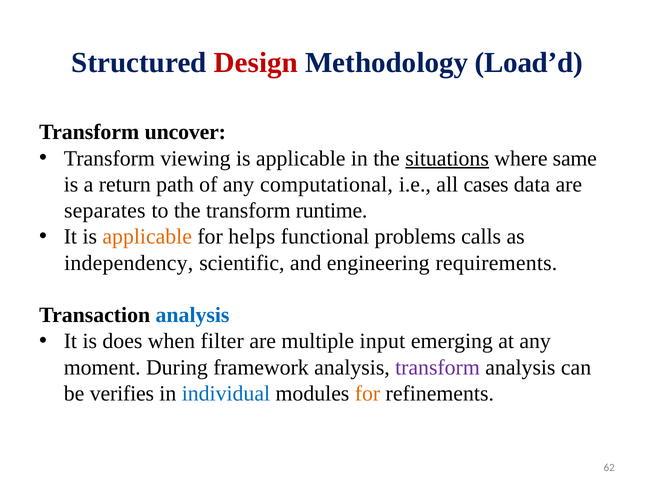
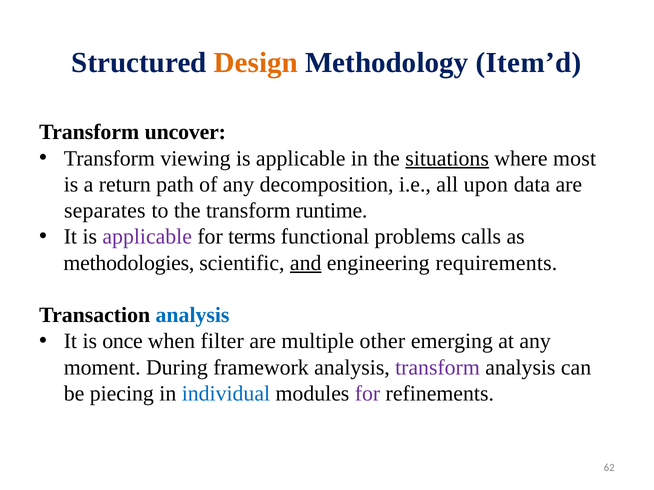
Design colour: red -> orange (256, 63)
Load’d: Load’d -> Item’d (529, 63)
same: same -> most (575, 158)
computational: computational -> decomposition (327, 185)
cases: cases -> upon (486, 185)
applicable colour: orange -> purple (147, 237)
helps: helps -> terms (252, 237)
independency: independency -> methodologies (129, 263)
and underline: none -> present (306, 263)
does: does -> once (123, 342)
input: input -> other (382, 342)
verifies: verifies -> piecing (122, 394)
for colour: orange -> purple (368, 394)
